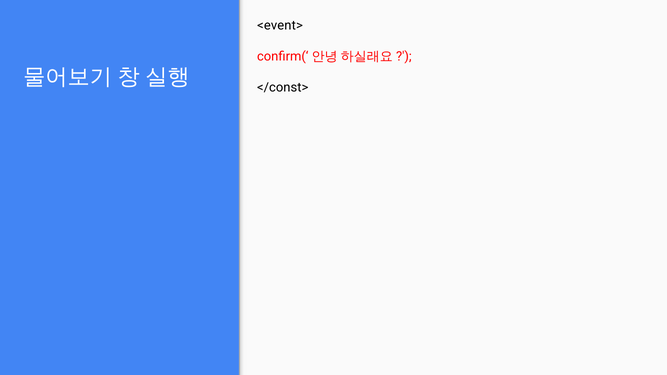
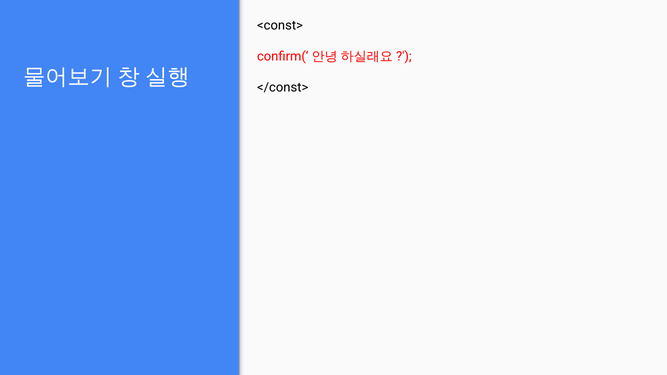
<event>: <event> -> <const> (280, 25)
